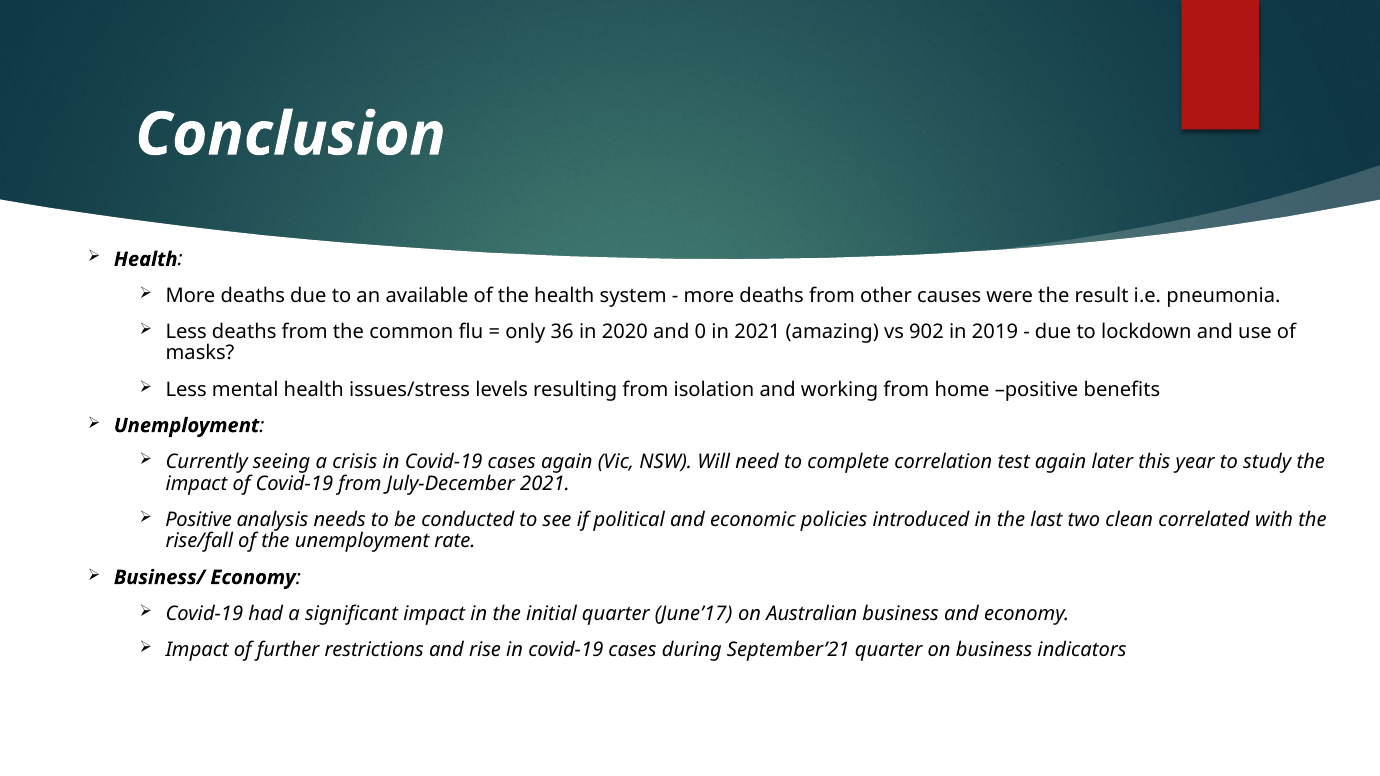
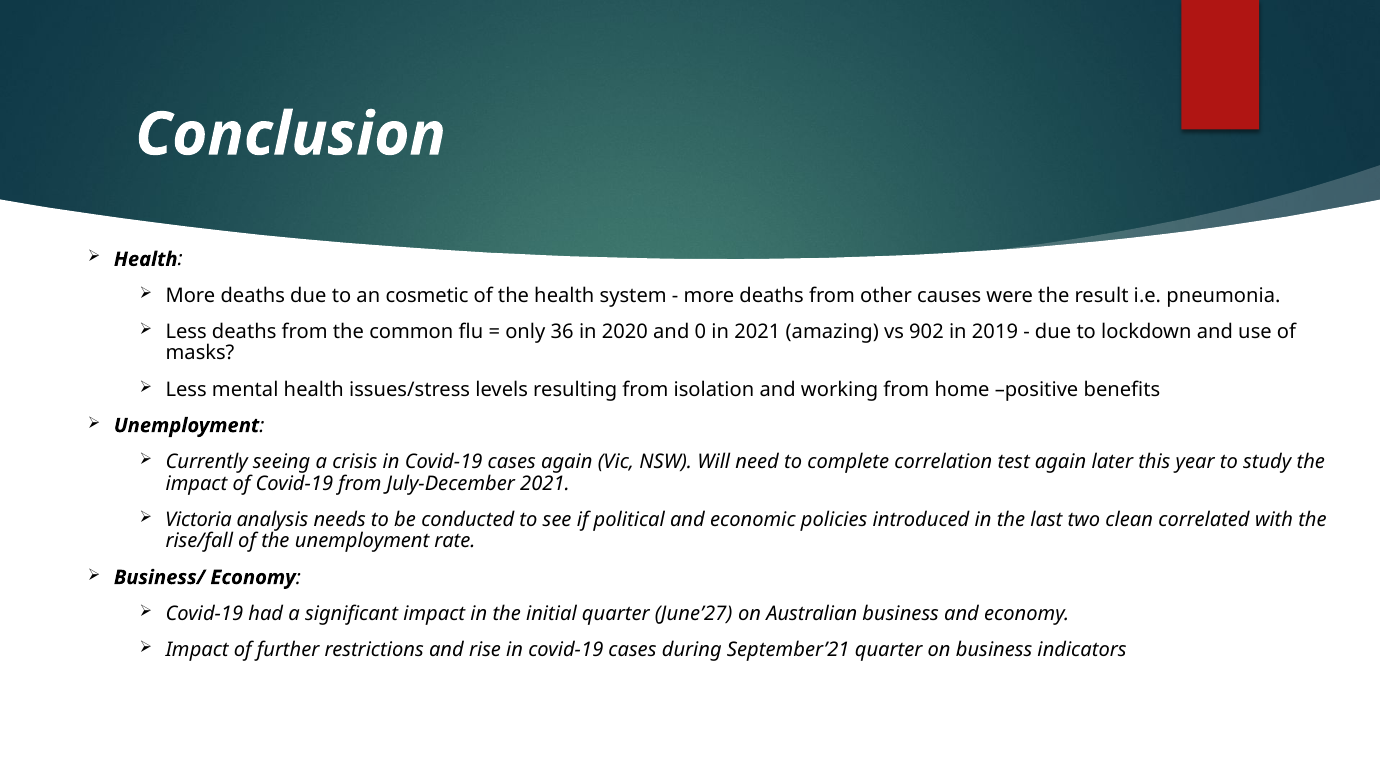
available: available -> cosmetic (427, 296)
Positive: Positive -> Victoria (199, 520)
June’17: June’17 -> June’27 (694, 614)
